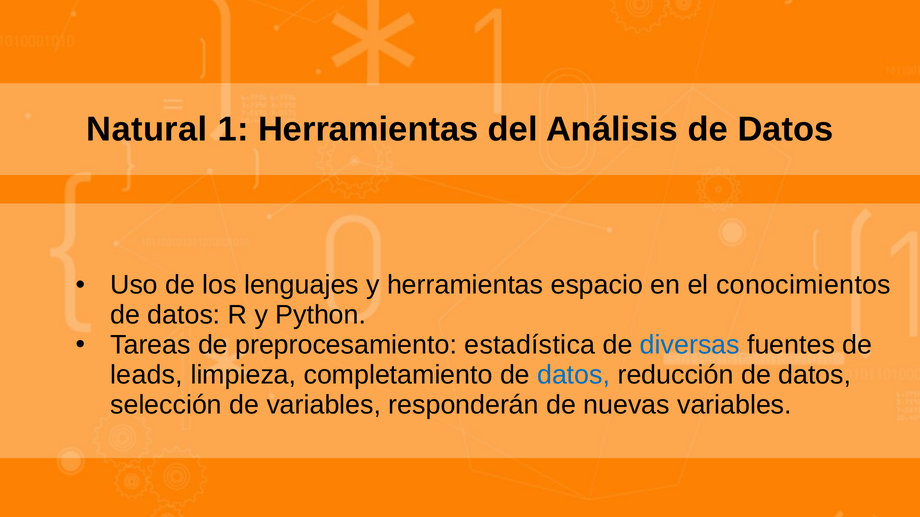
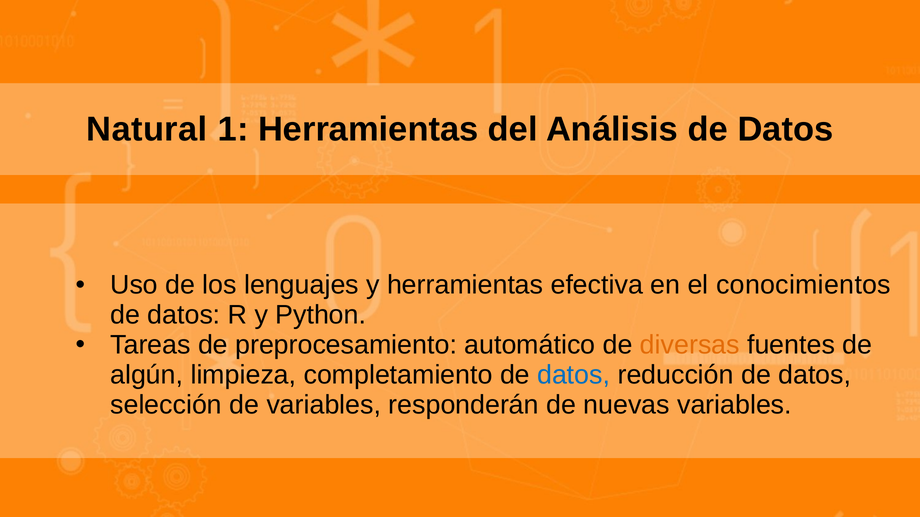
espacio: espacio -> efectiva (597, 285)
estadística: estadística -> automático (530, 345)
diversas colour: blue -> orange (690, 345)
leads: leads -> algún (147, 375)
